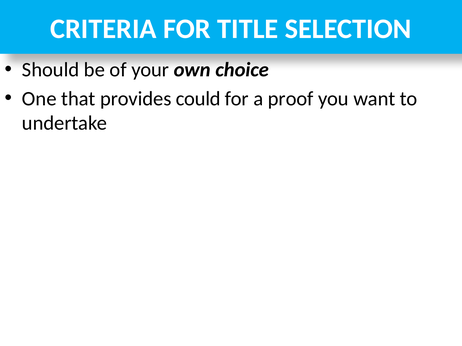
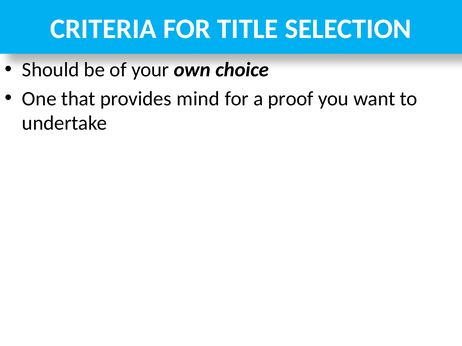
could: could -> mind (198, 99)
